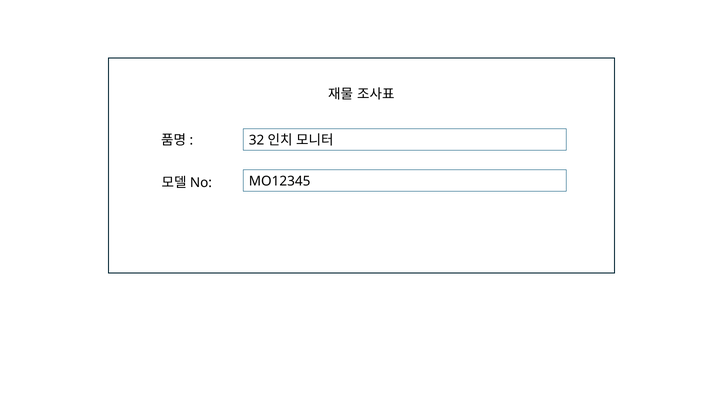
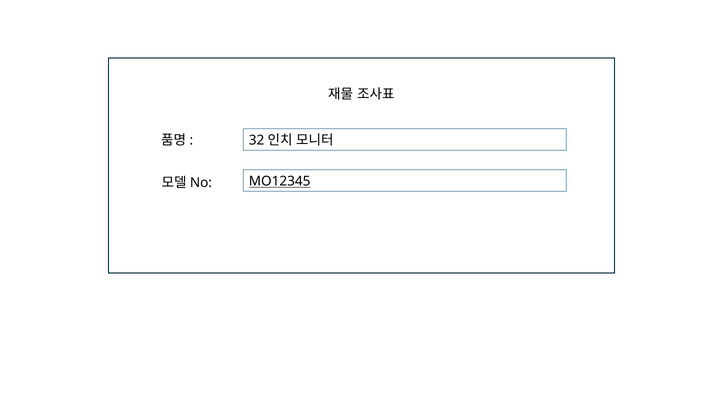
MO12345 underline: none -> present (280, 181)
